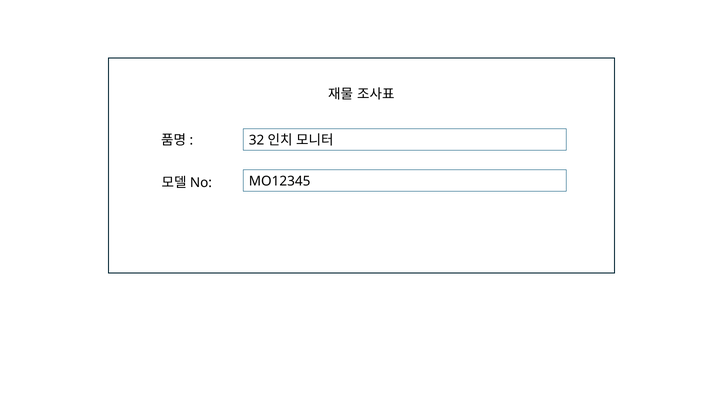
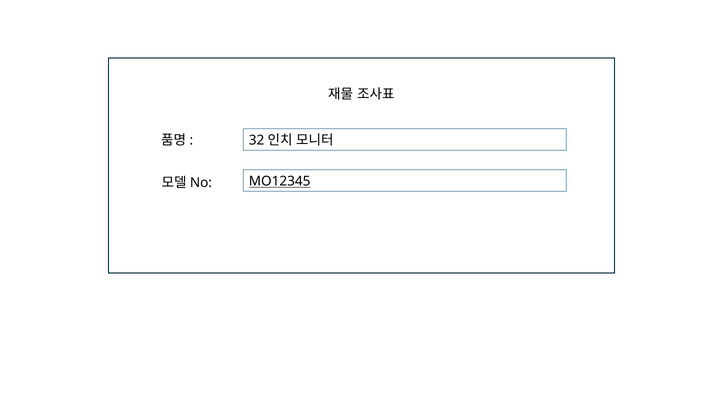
MO12345 underline: none -> present (280, 181)
